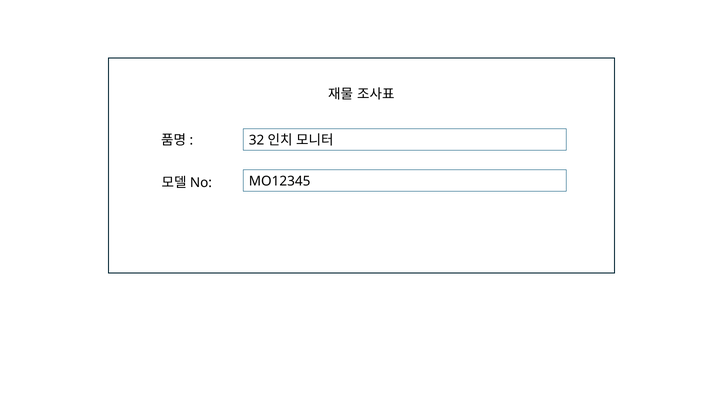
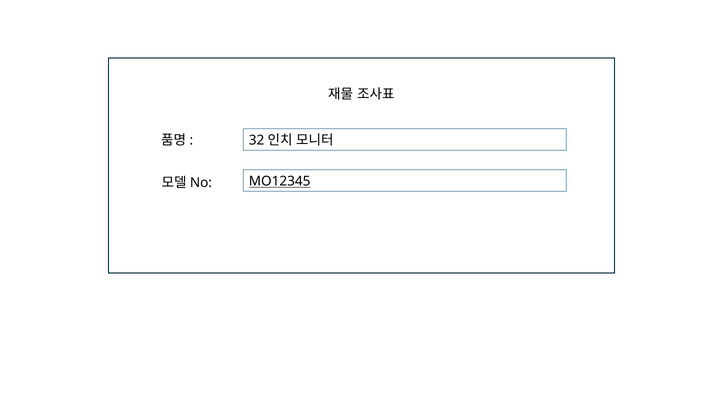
MO12345 underline: none -> present (280, 181)
